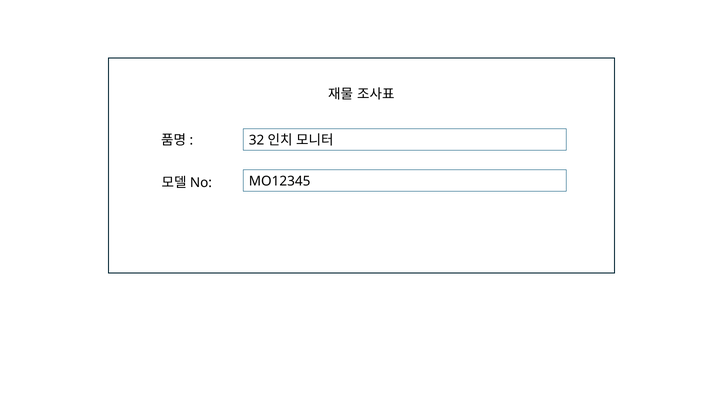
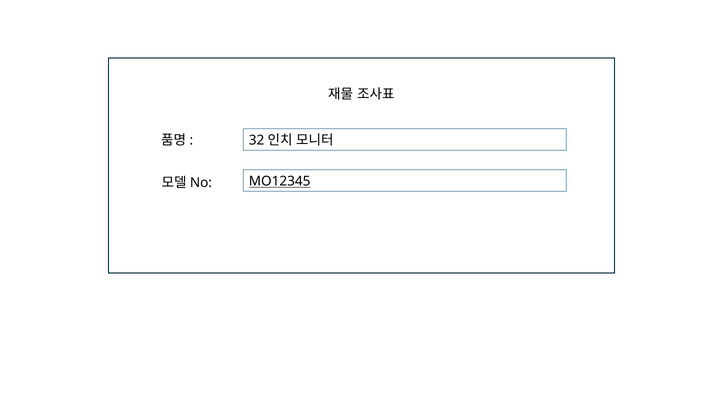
MO12345 underline: none -> present (280, 181)
